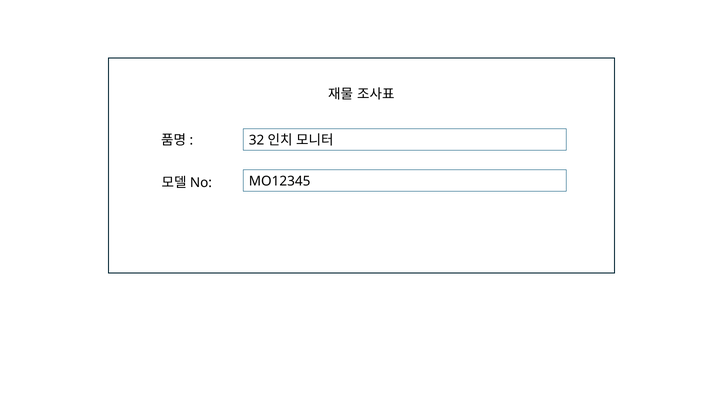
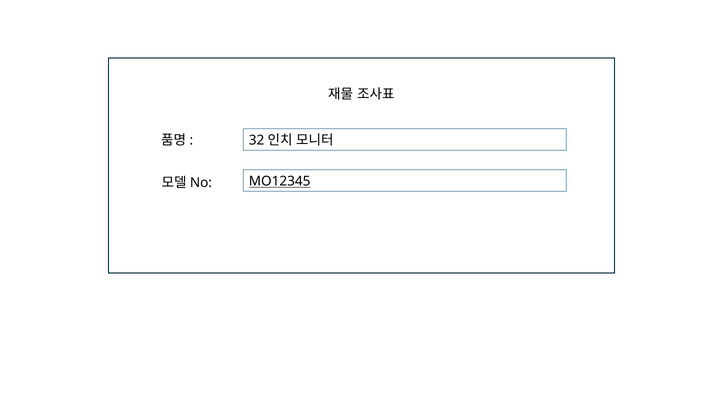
MO12345 underline: none -> present (280, 181)
